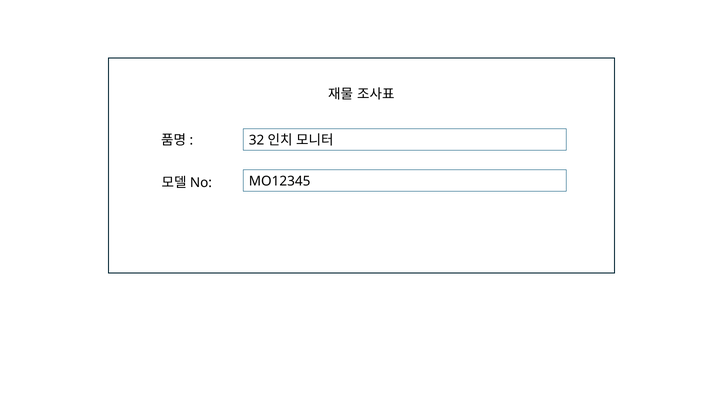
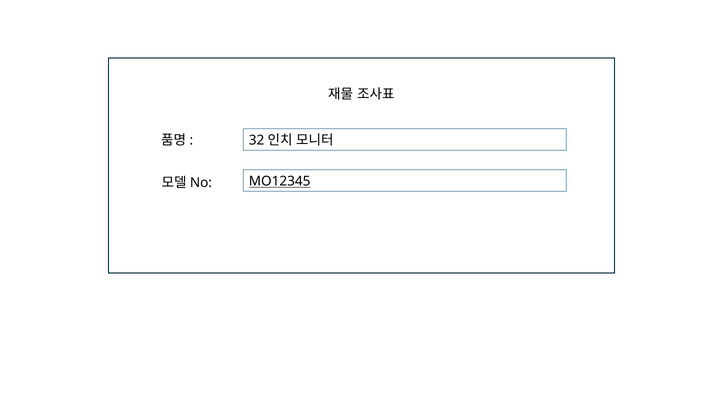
MO12345 underline: none -> present (280, 181)
